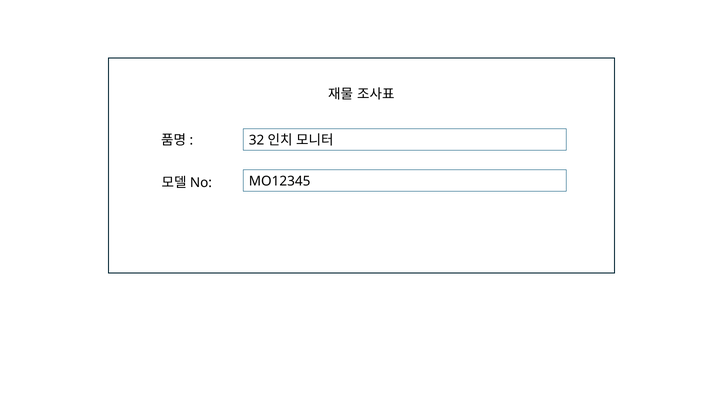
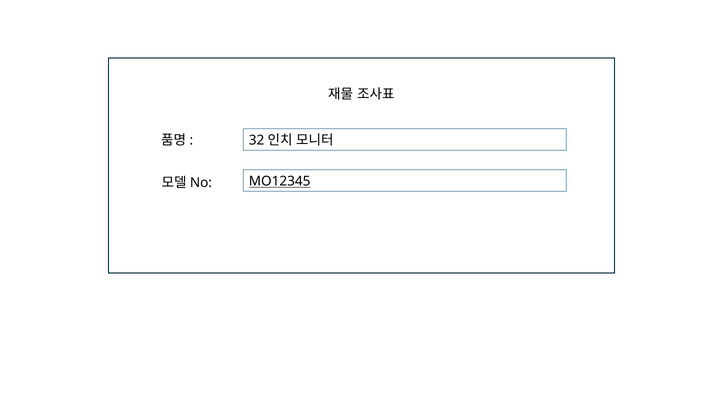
MO12345 underline: none -> present (280, 181)
